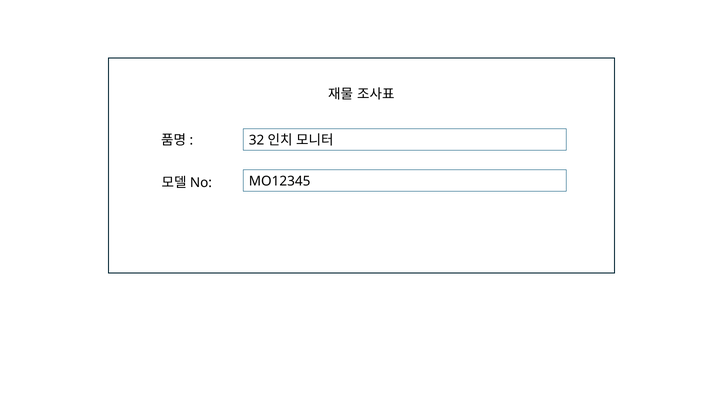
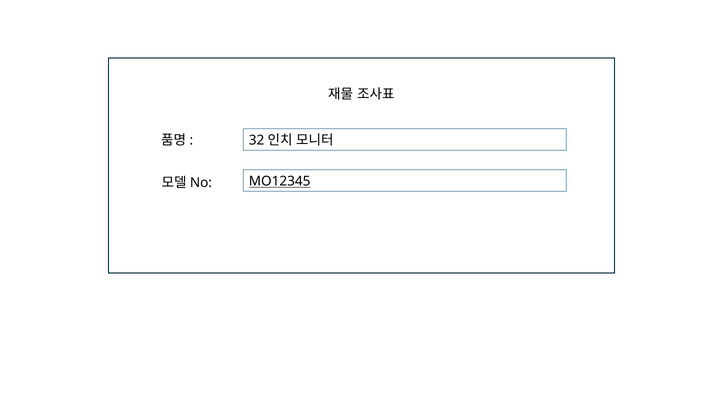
MO12345 underline: none -> present (280, 181)
